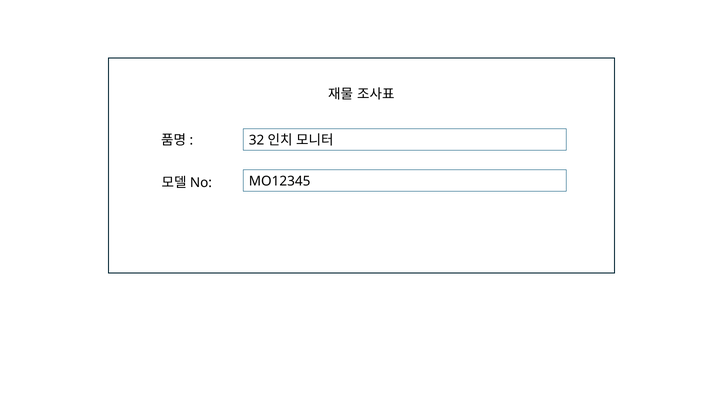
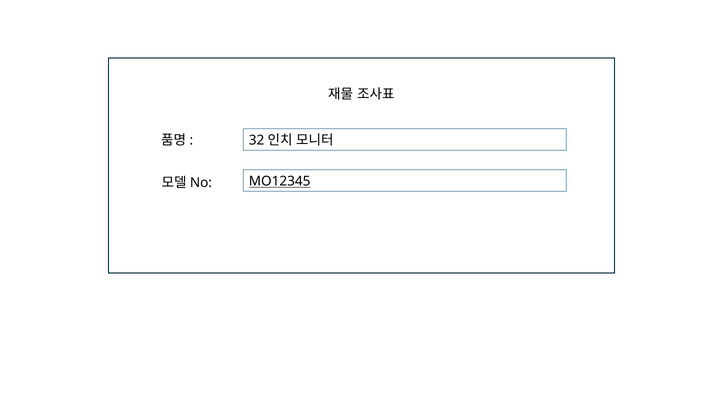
MO12345 underline: none -> present (280, 181)
